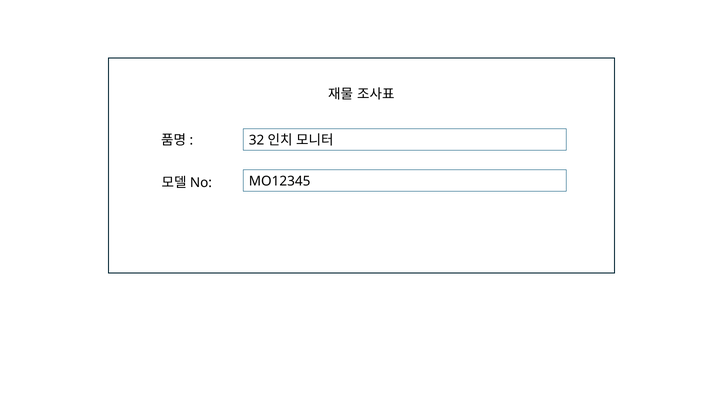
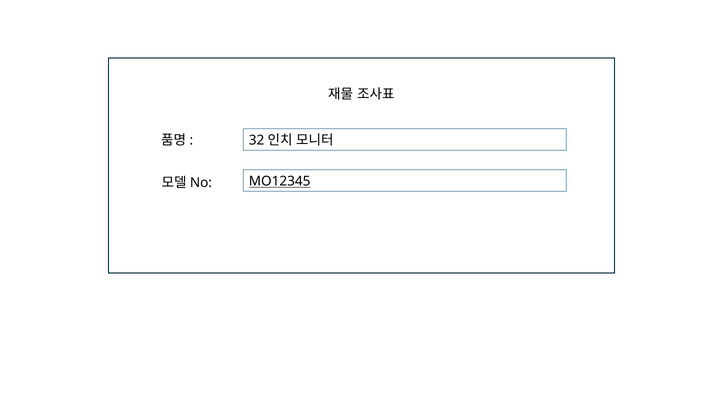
MO12345 underline: none -> present (280, 181)
